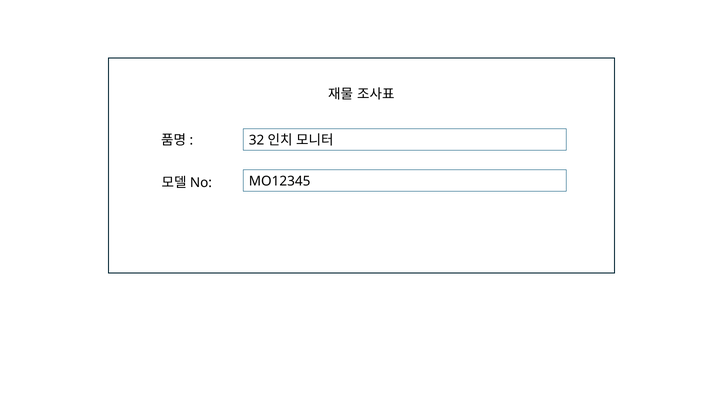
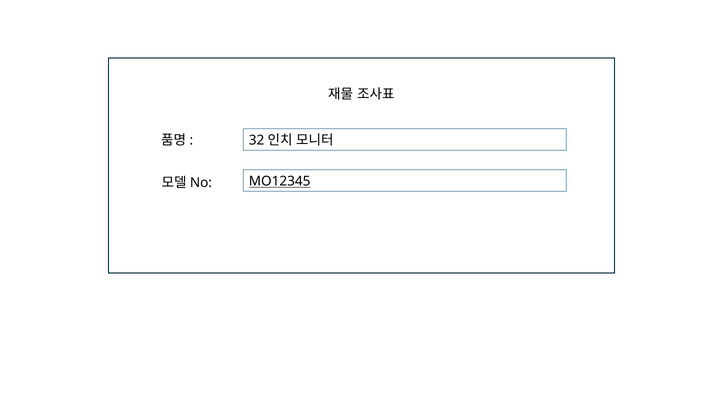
MO12345 underline: none -> present (280, 181)
